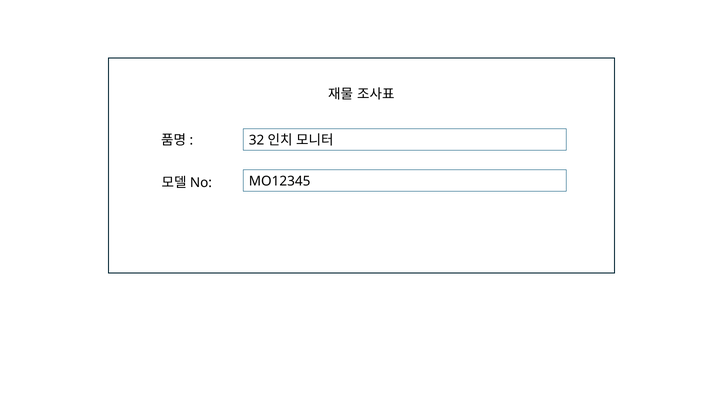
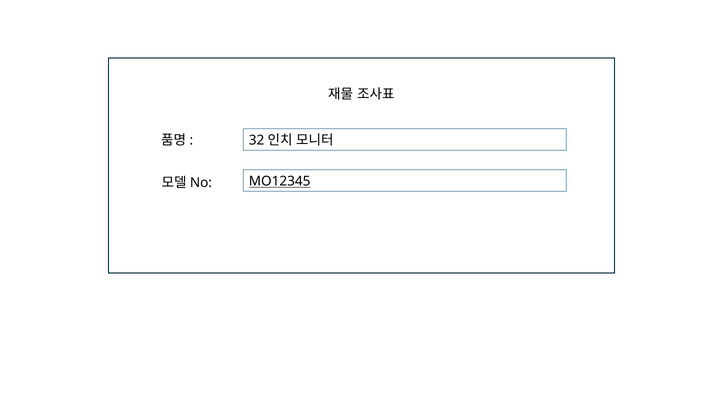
MO12345 underline: none -> present (280, 181)
